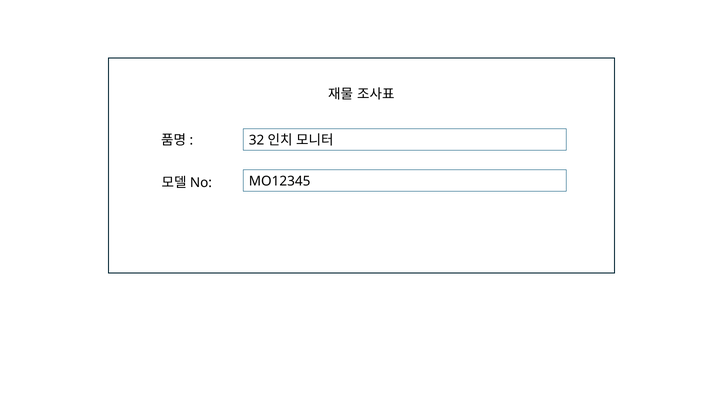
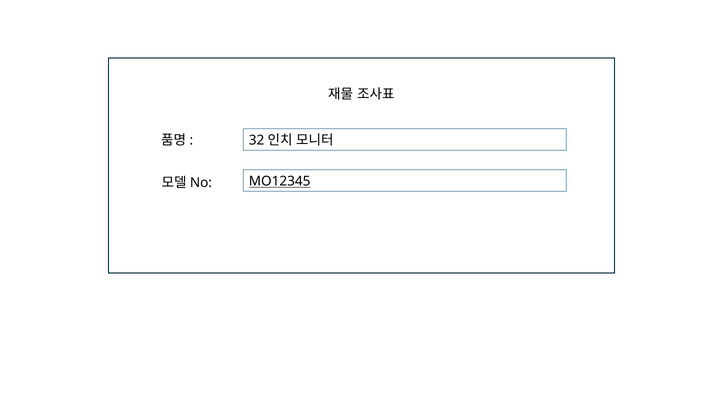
MO12345 underline: none -> present (280, 181)
